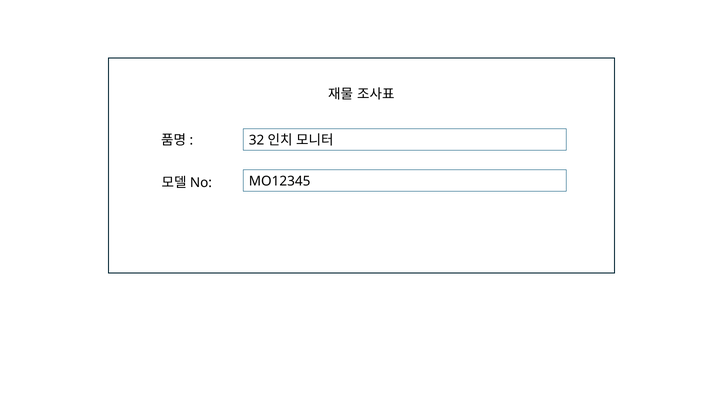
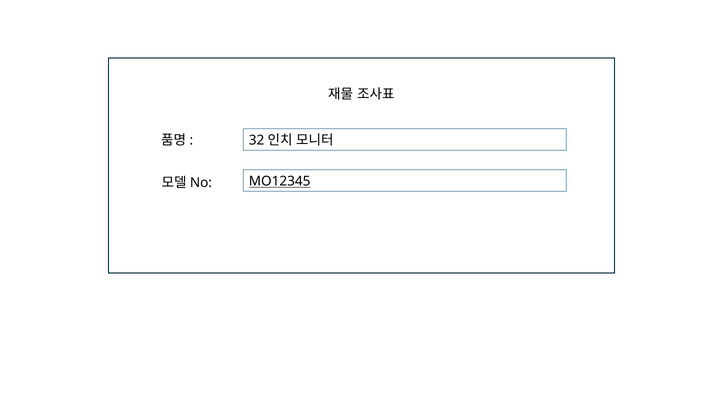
MO12345 underline: none -> present (280, 181)
